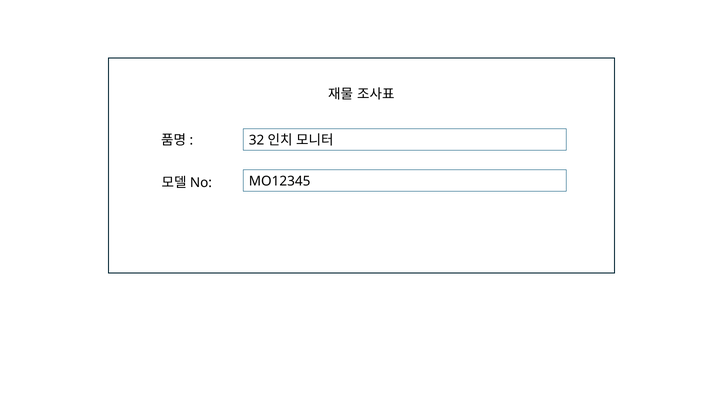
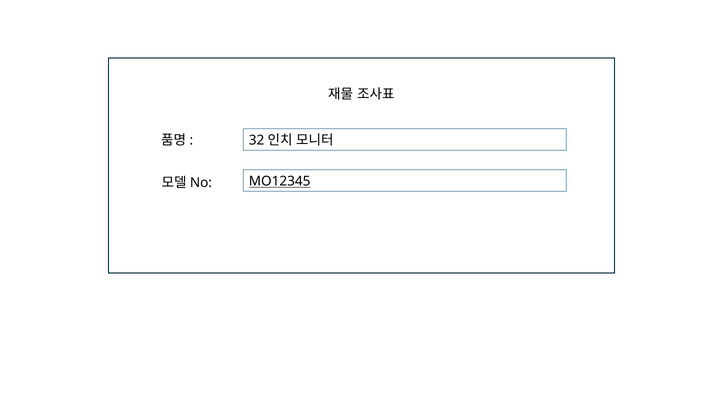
MO12345 underline: none -> present (280, 181)
